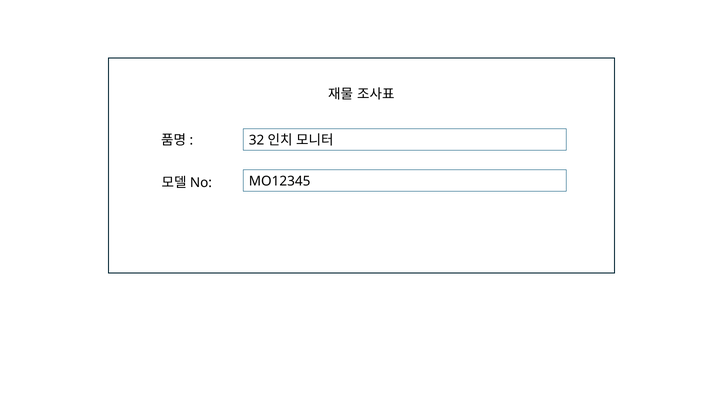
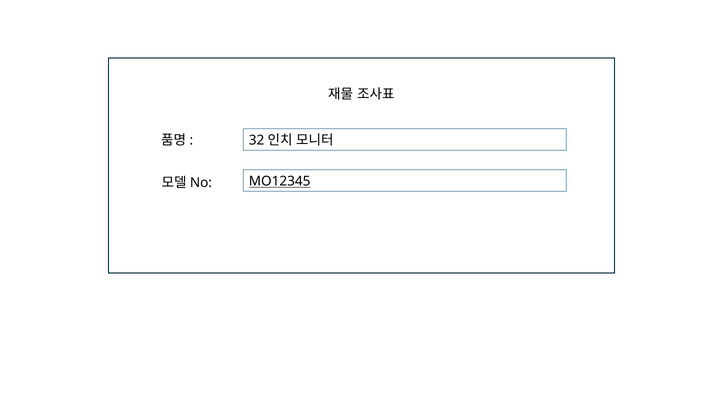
MO12345 underline: none -> present (280, 181)
